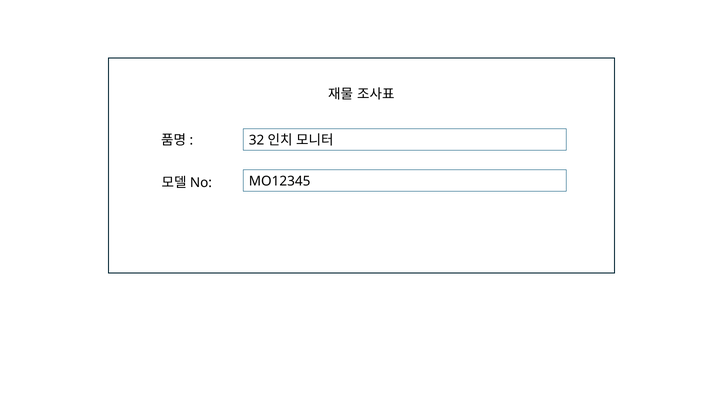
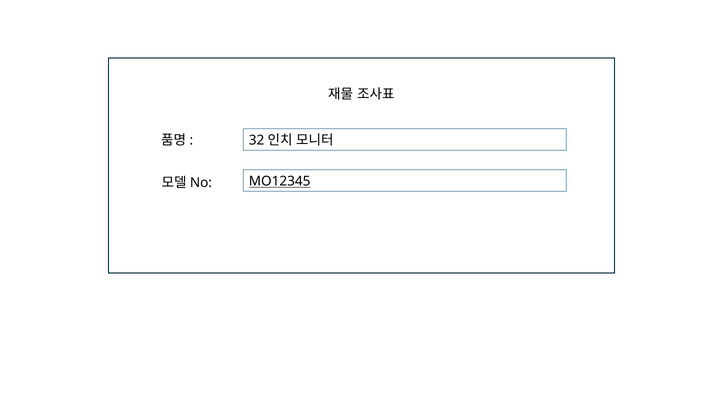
MO12345 underline: none -> present (280, 181)
